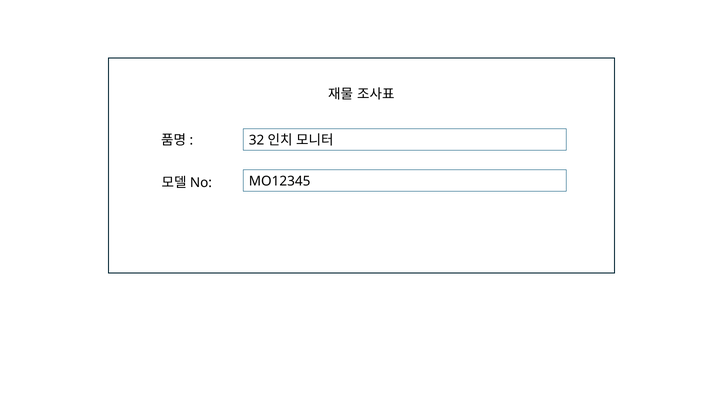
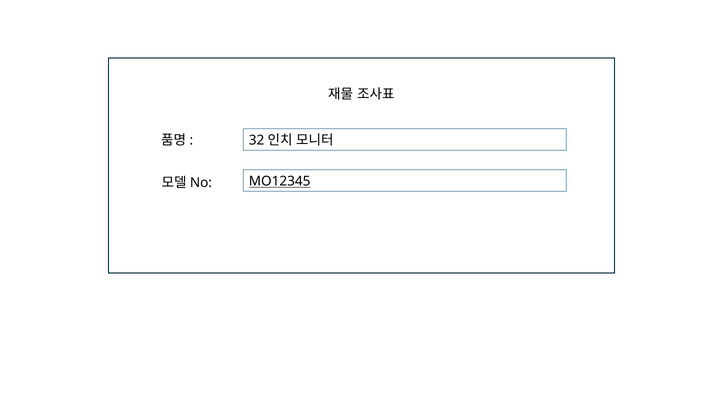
MO12345 underline: none -> present (280, 181)
